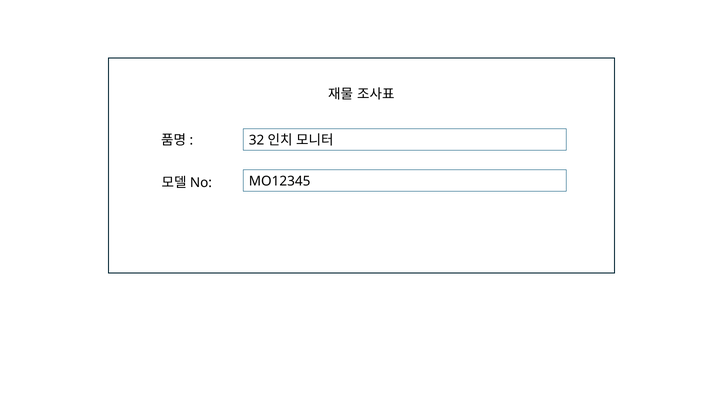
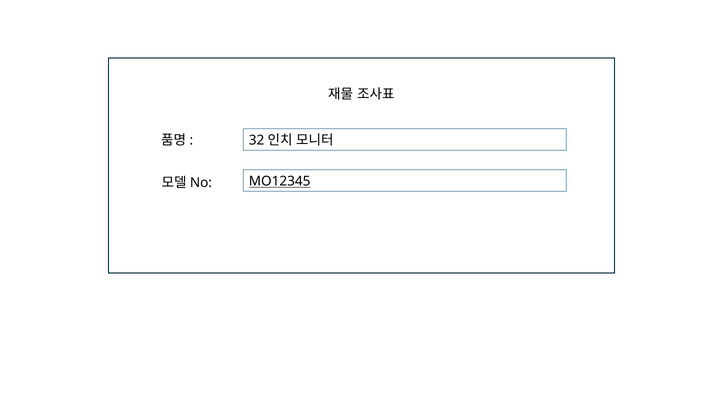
MO12345 underline: none -> present (280, 181)
